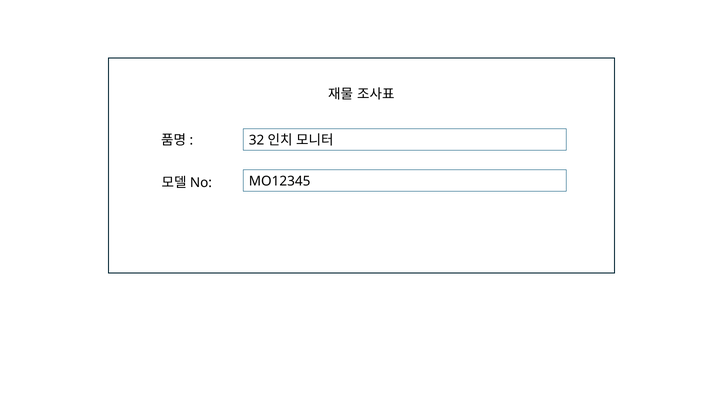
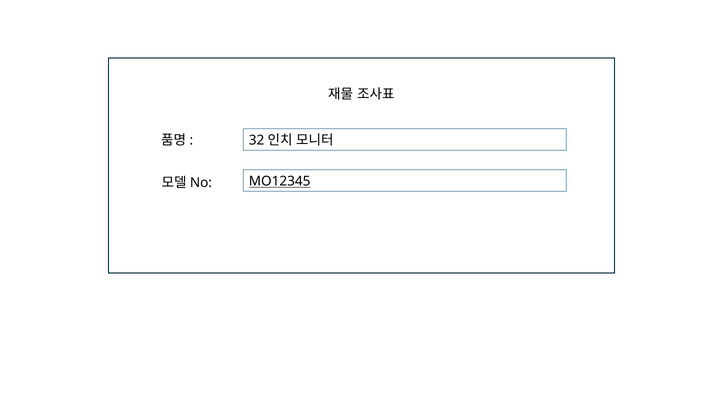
MO12345 underline: none -> present (280, 181)
